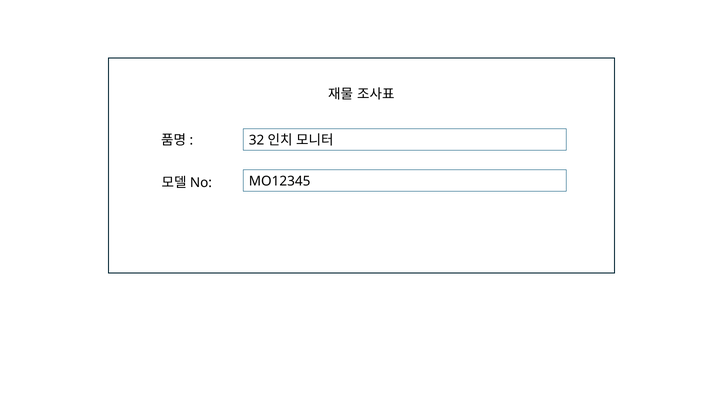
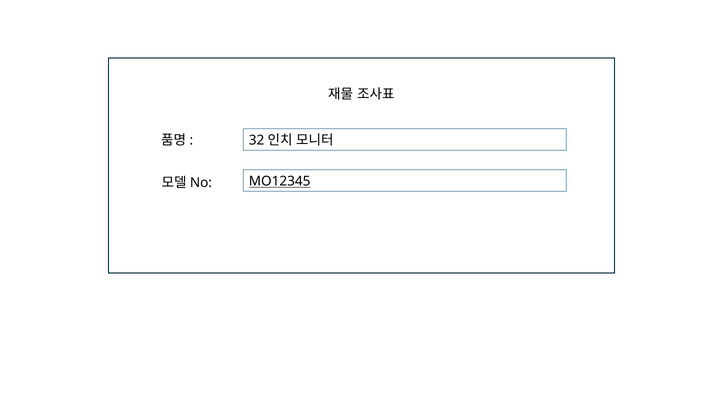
MO12345 underline: none -> present (280, 181)
